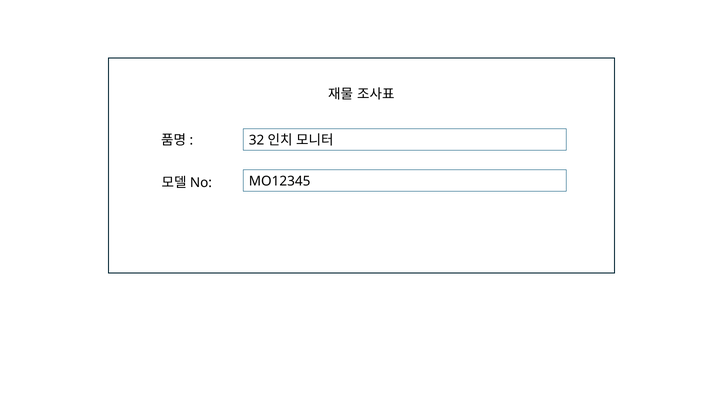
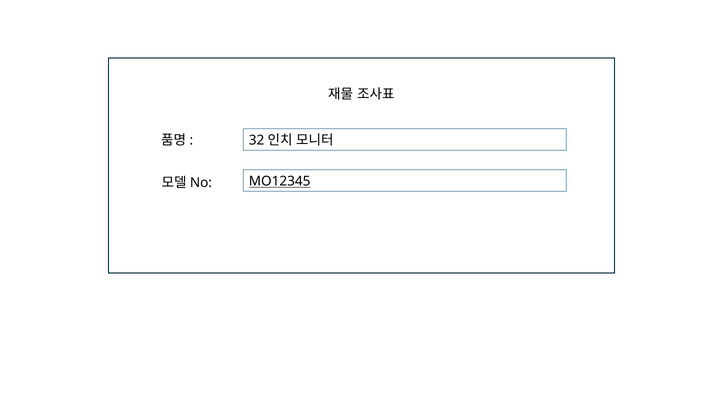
MO12345 underline: none -> present (280, 181)
